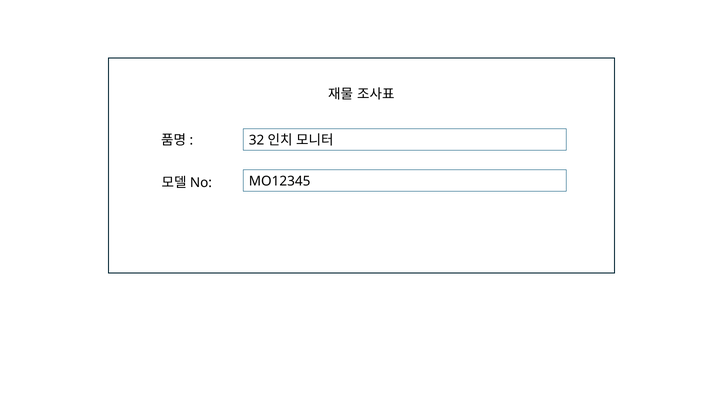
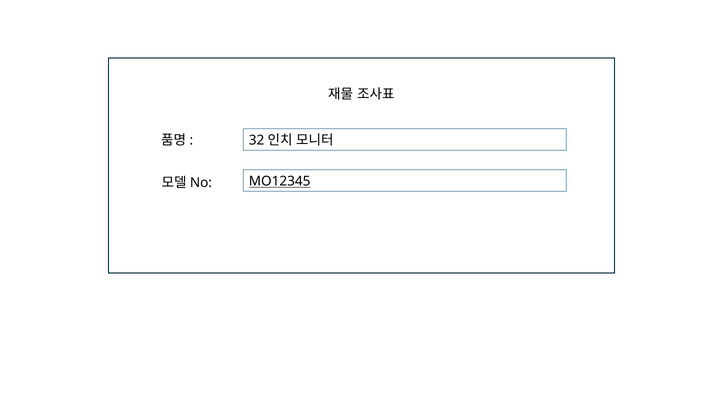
MO12345 underline: none -> present (280, 181)
